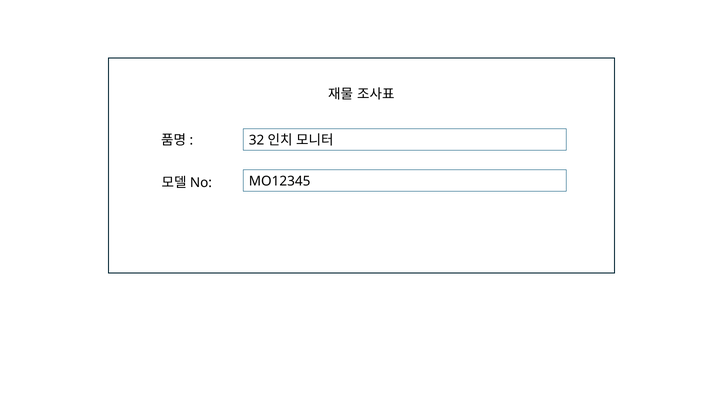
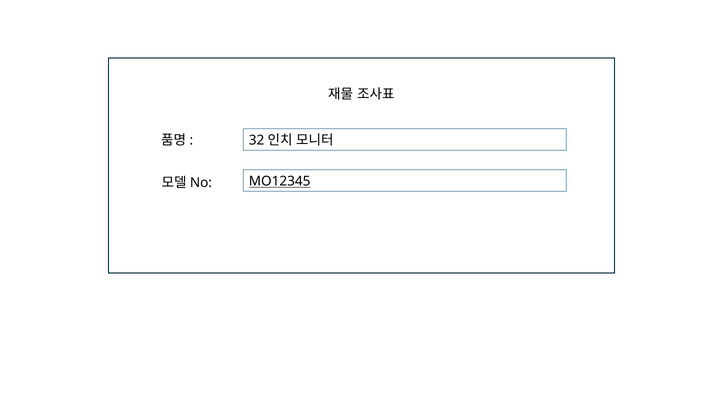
MO12345 underline: none -> present (280, 181)
